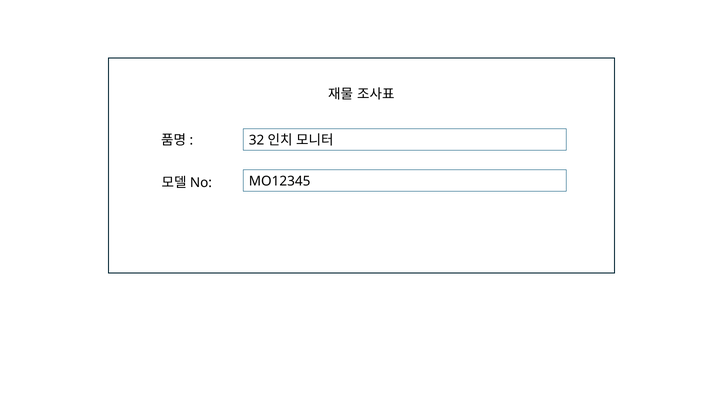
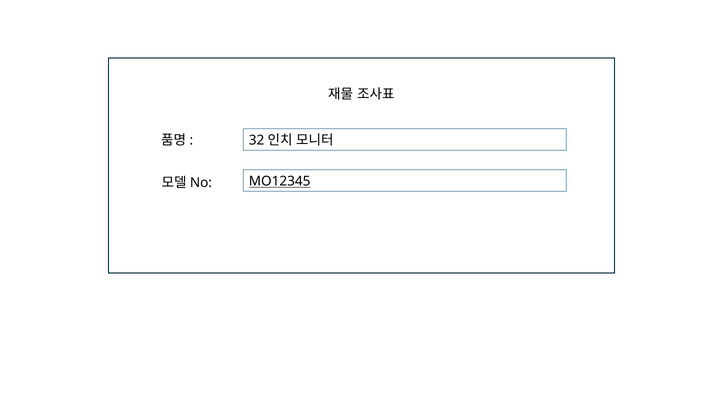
MO12345 underline: none -> present (280, 181)
